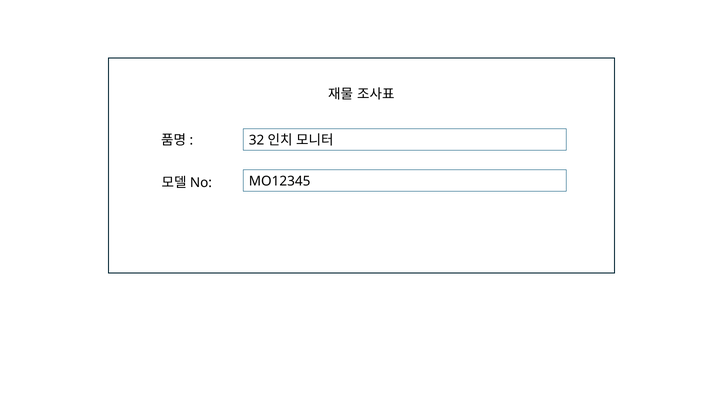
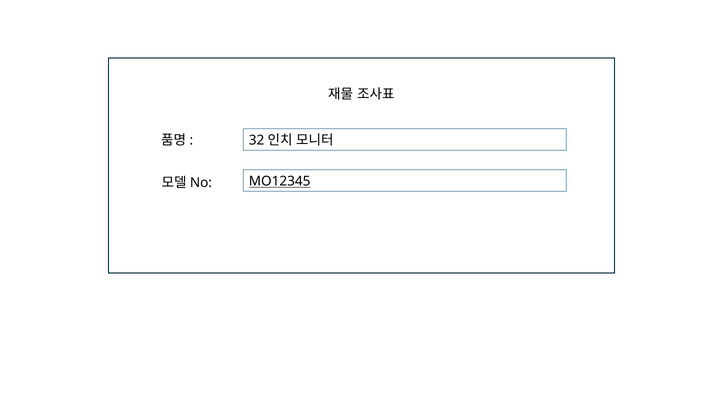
MO12345 underline: none -> present (280, 181)
